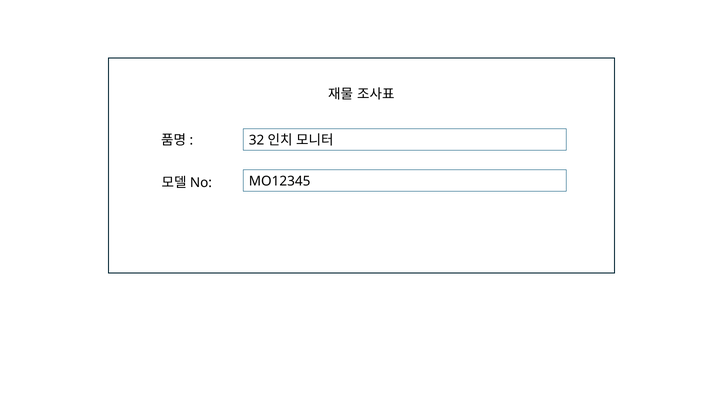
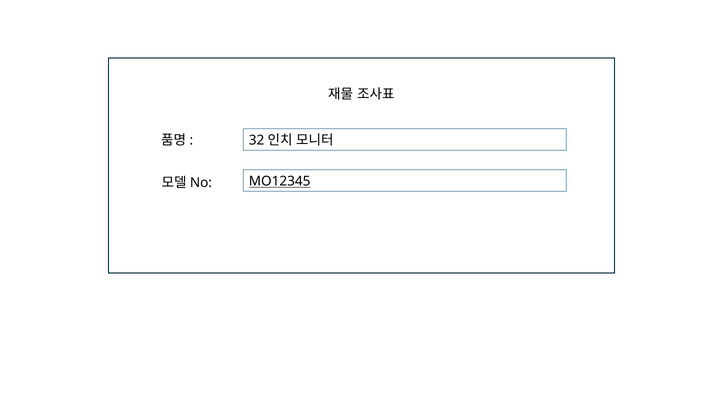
MO12345 underline: none -> present (280, 181)
